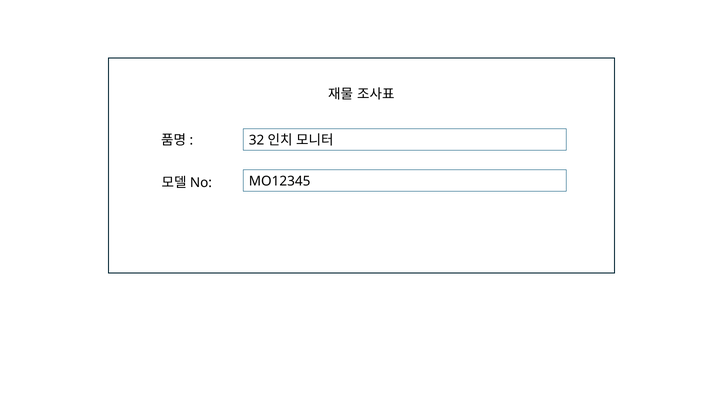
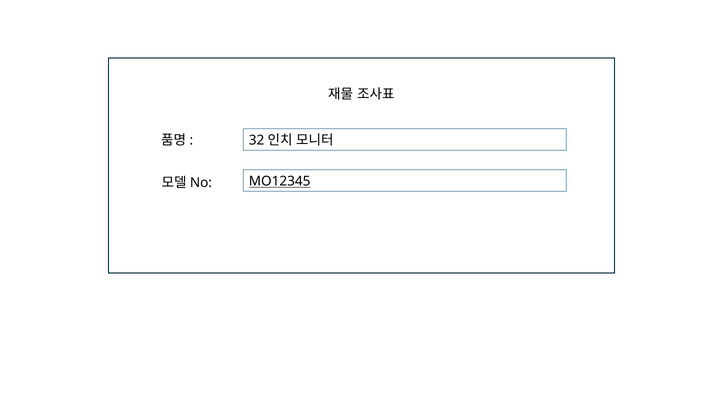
MO12345 underline: none -> present (280, 181)
